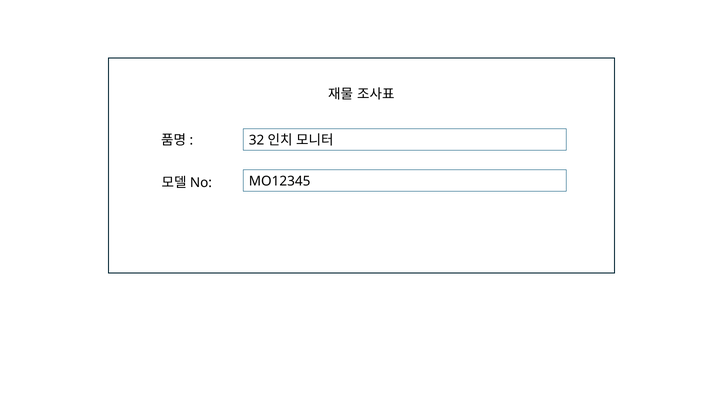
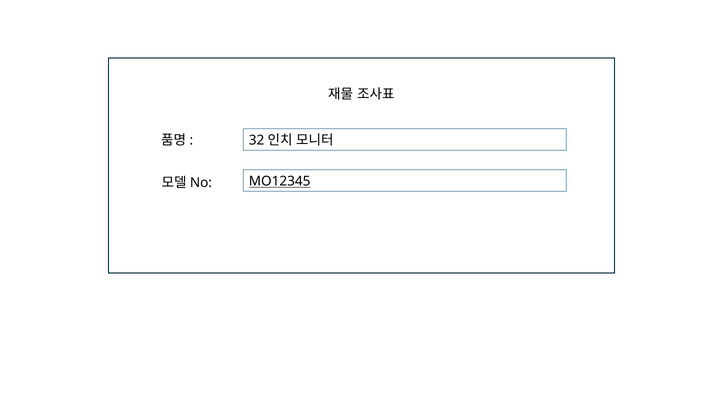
MO12345 underline: none -> present (280, 181)
